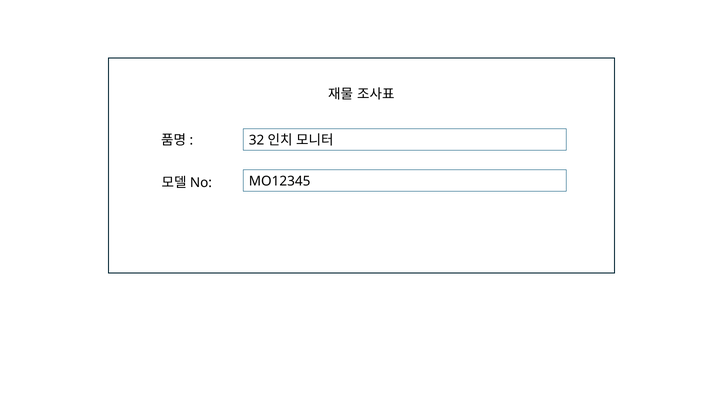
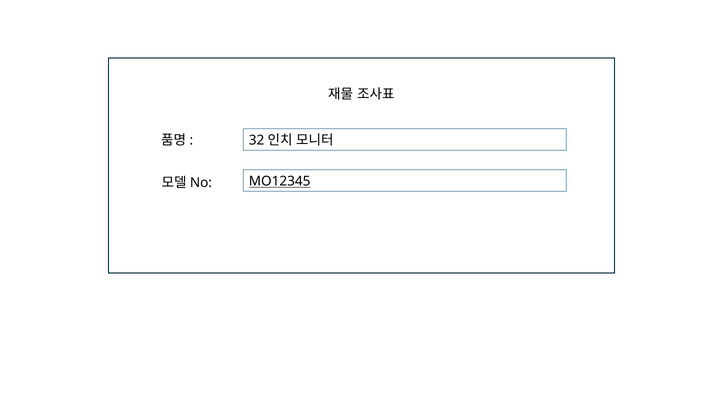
MO12345 underline: none -> present (280, 181)
